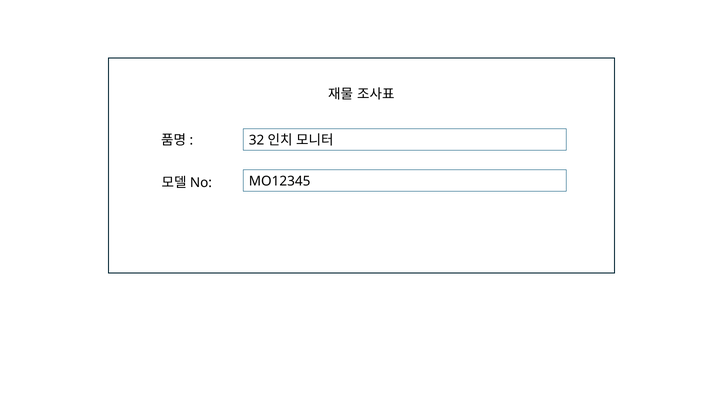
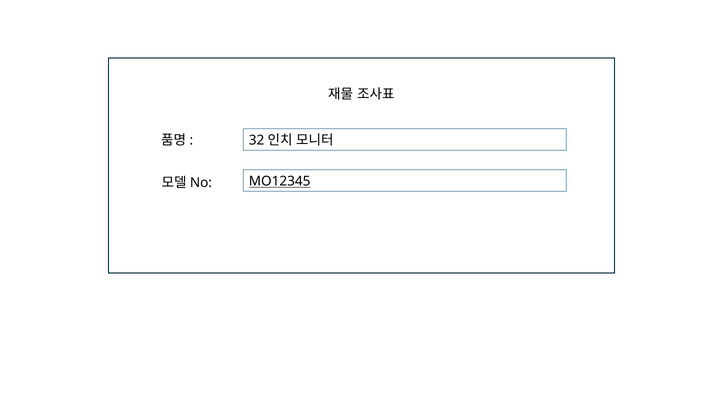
MO12345 underline: none -> present (280, 181)
